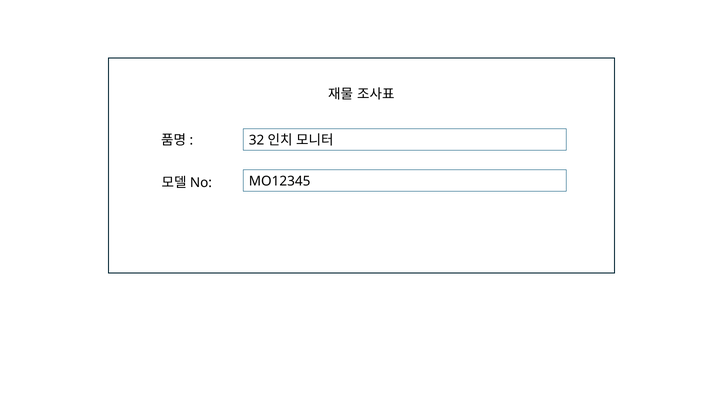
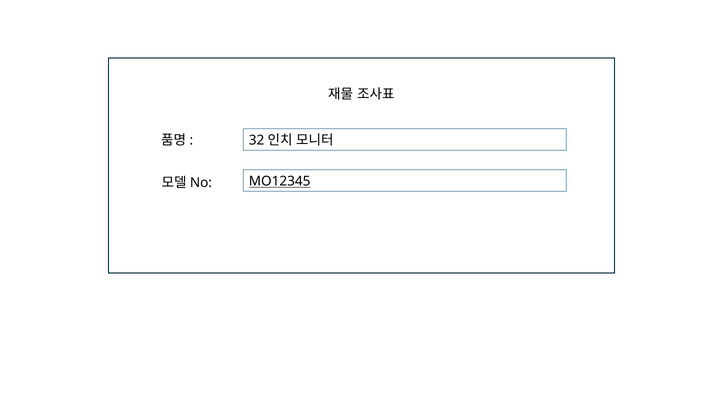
MO12345 underline: none -> present (280, 181)
